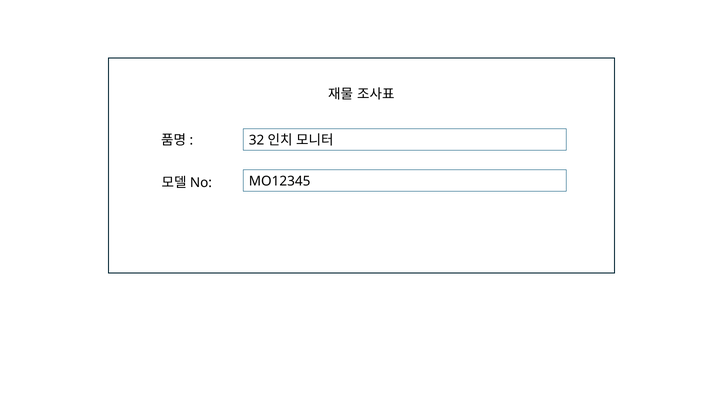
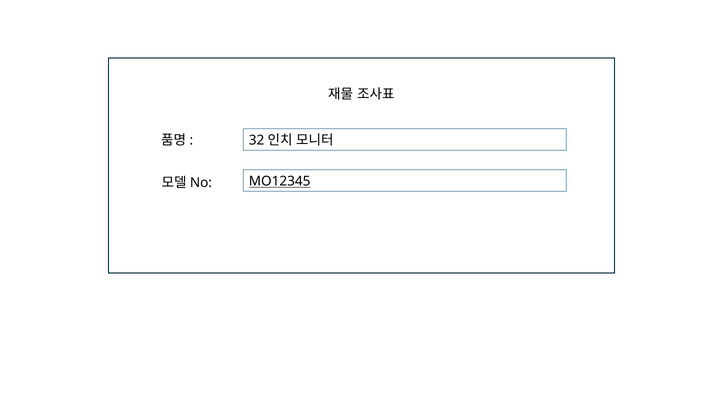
MO12345 underline: none -> present (280, 181)
